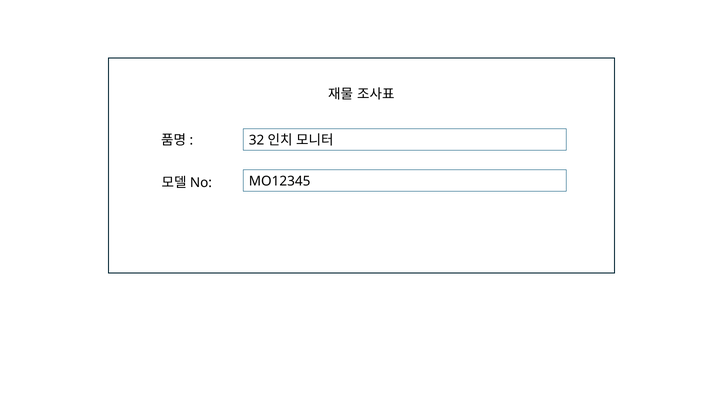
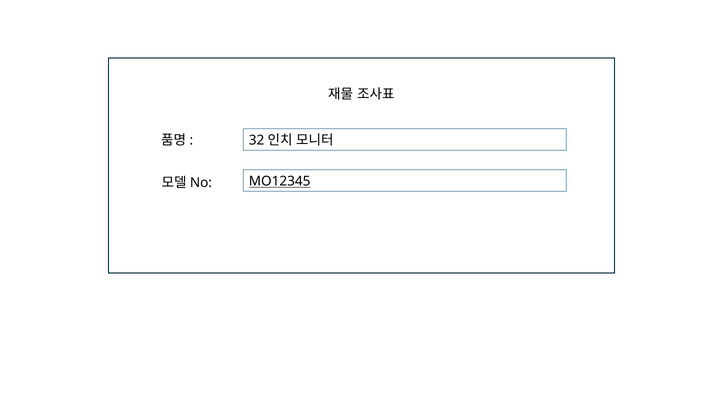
MO12345 underline: none -> present (280, 181)
